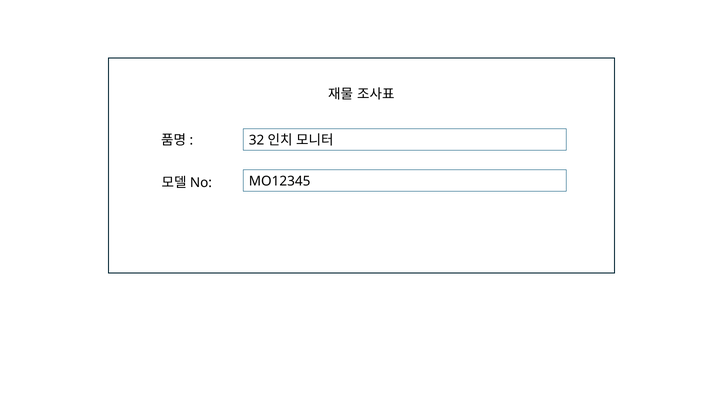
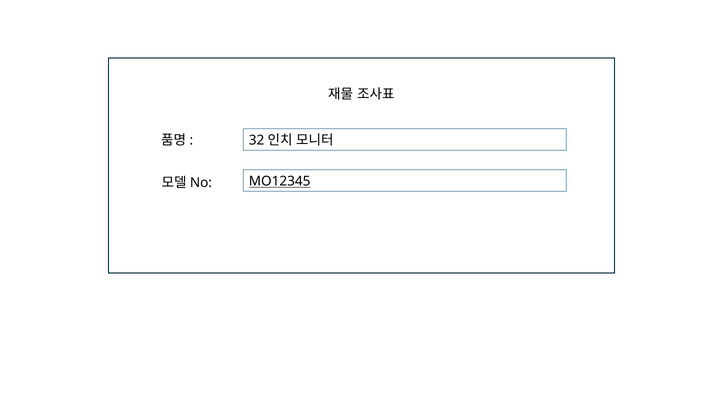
MO12345 underline: none -> present (280, 181)
